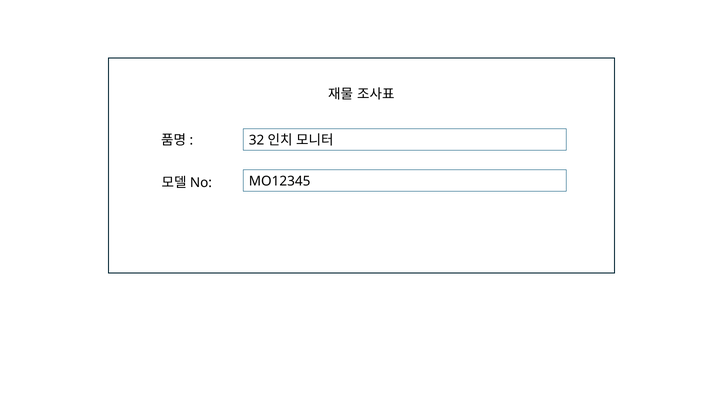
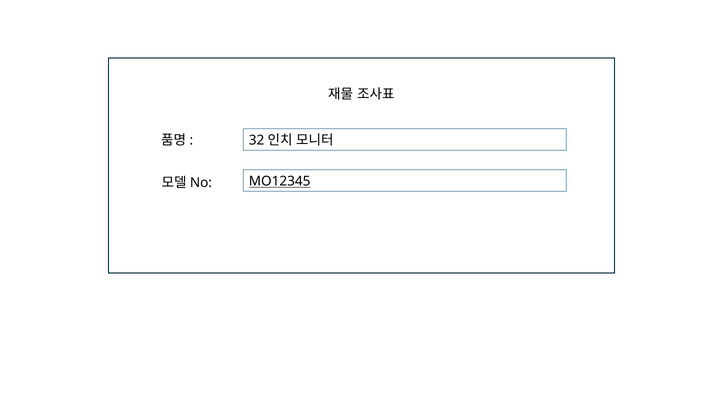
MO12345 underline: none -> present (280, 181)
